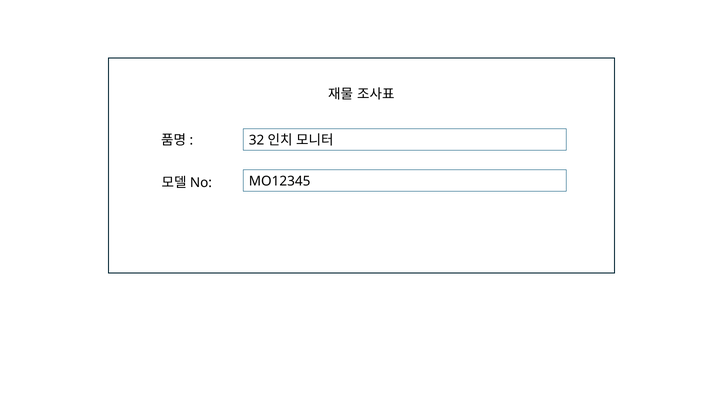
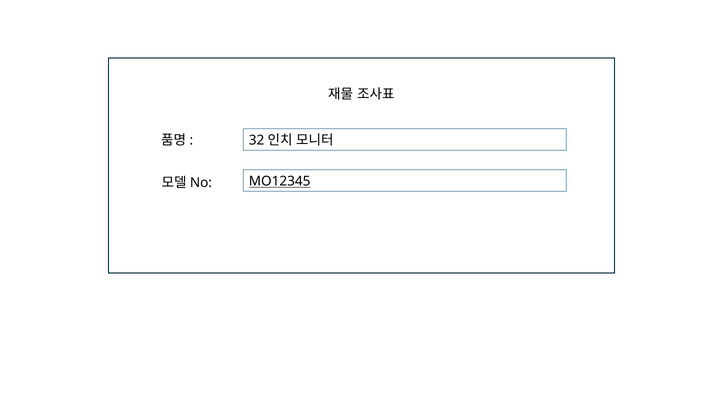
MO12345 underline: none -> present (280, 181)
